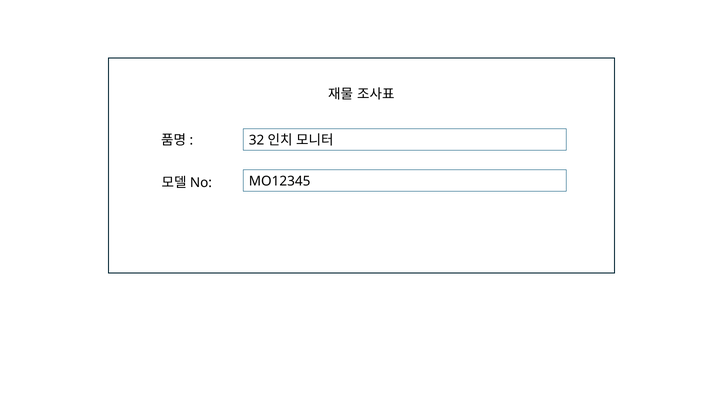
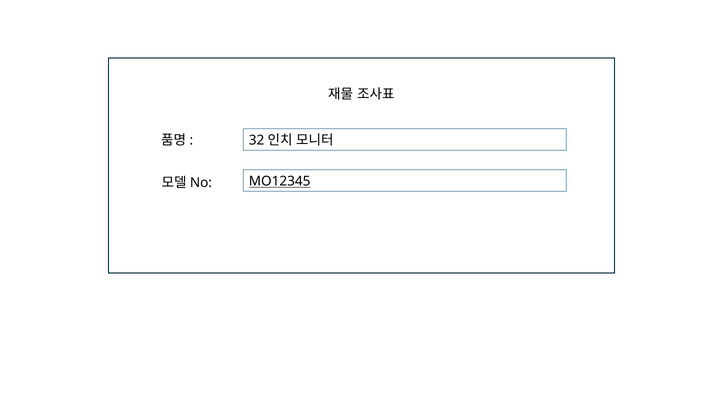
MO12345 underline: none -> present (280, 181)
